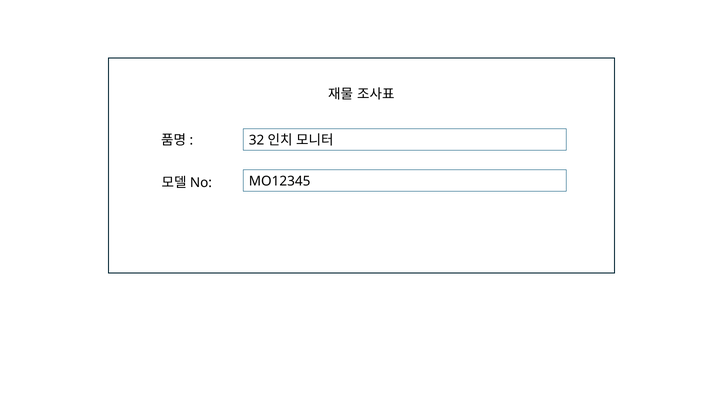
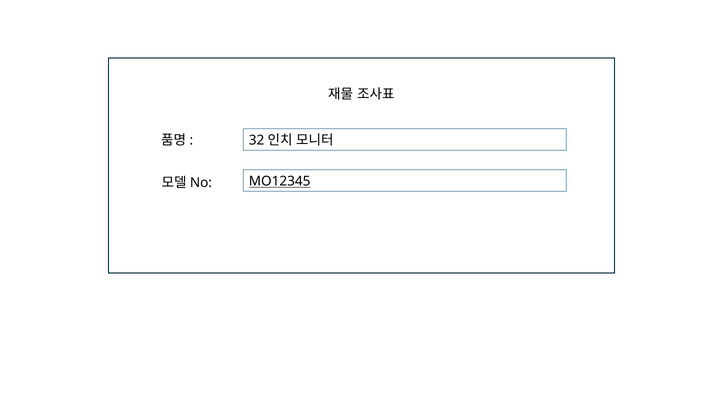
MO12345 underline: none -> present (280, 181)
